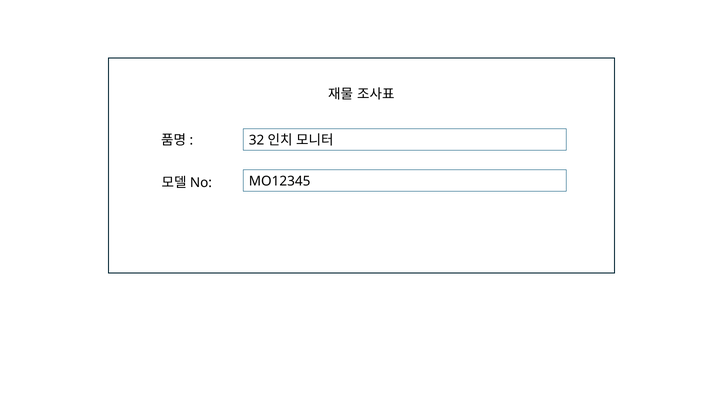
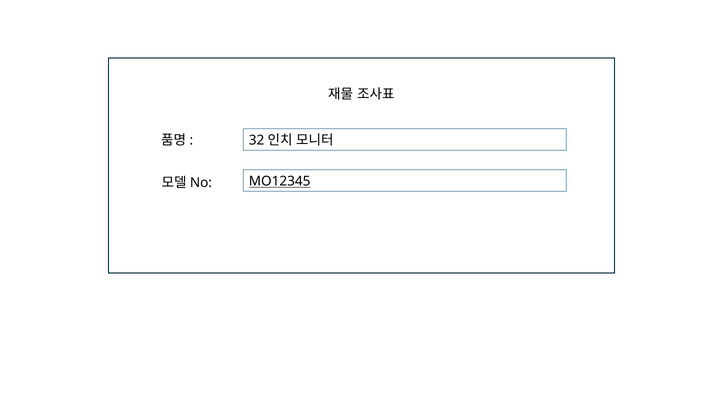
MO12345 underline: none -> present (280, 181)
